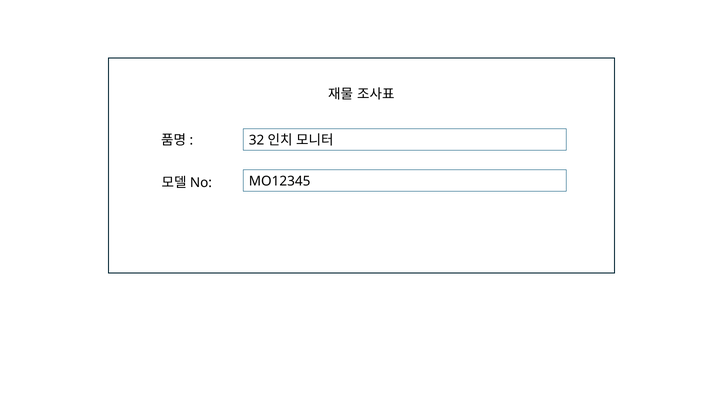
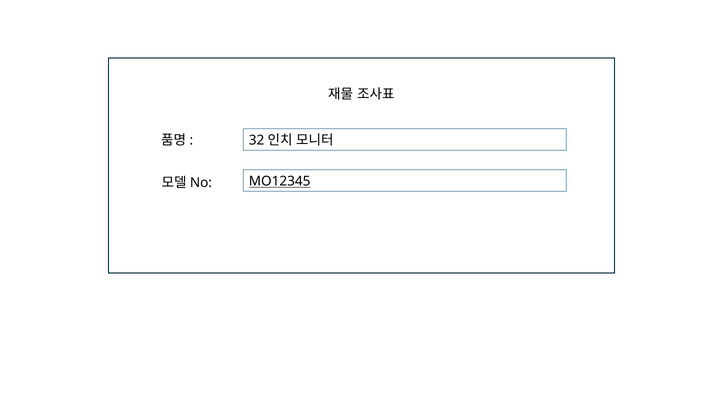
MO12345 underline: none -> present (280, 181)
